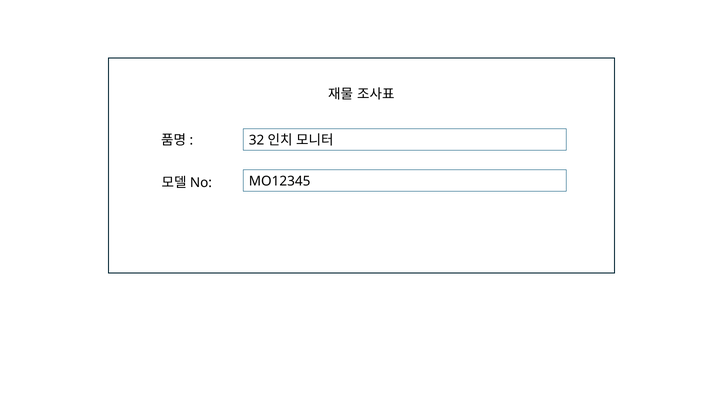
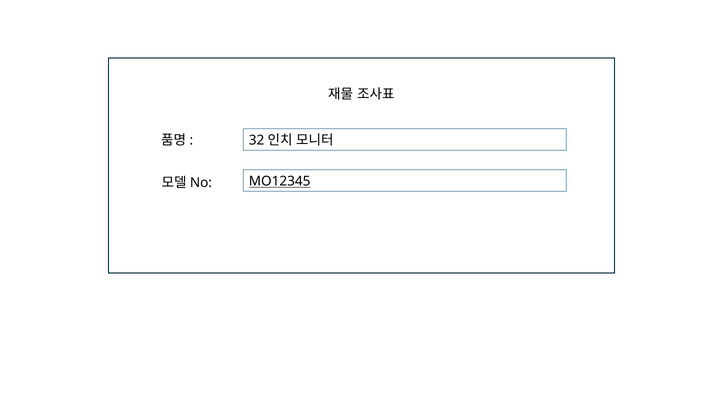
MO12345 underline: none -> present (280, 181)
